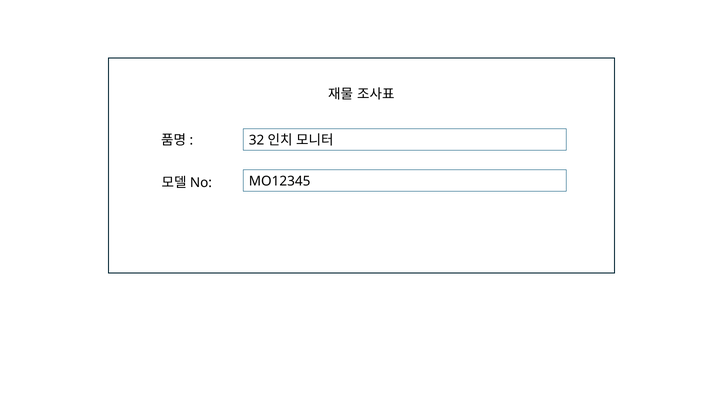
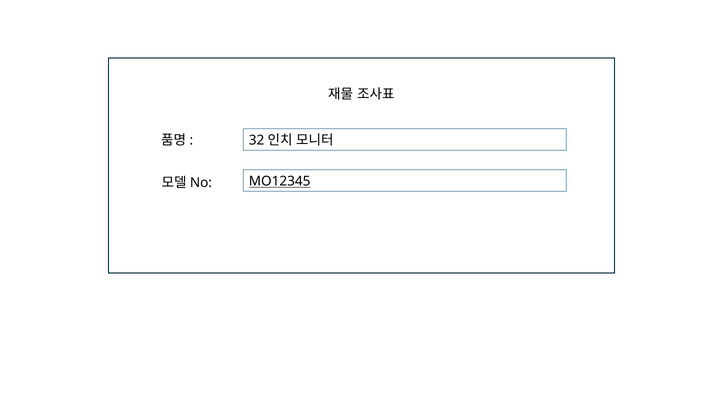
MO12345 underline: none -> present (280, 181)
